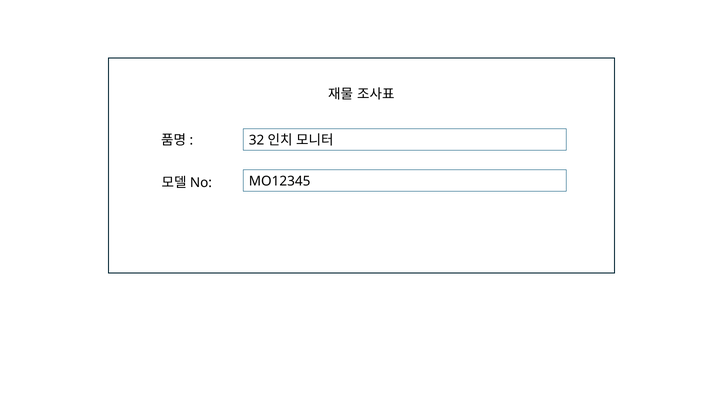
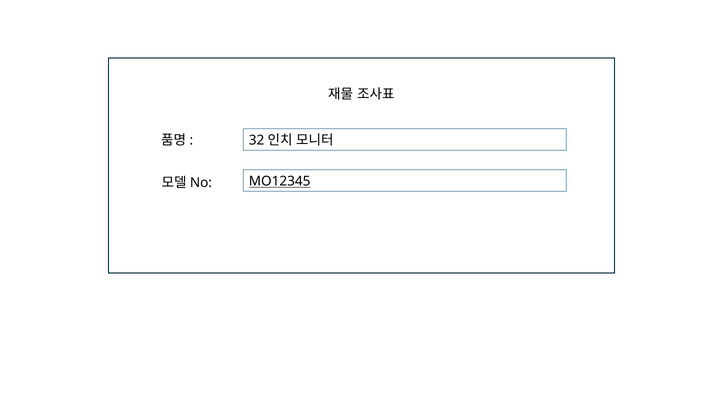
MO12345 underline: none -> present (280, 181)
